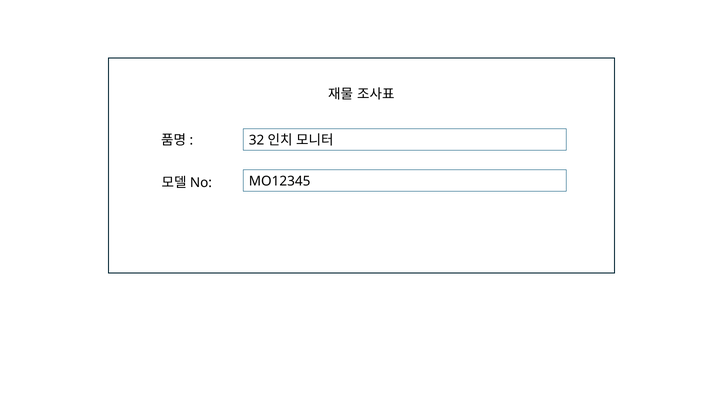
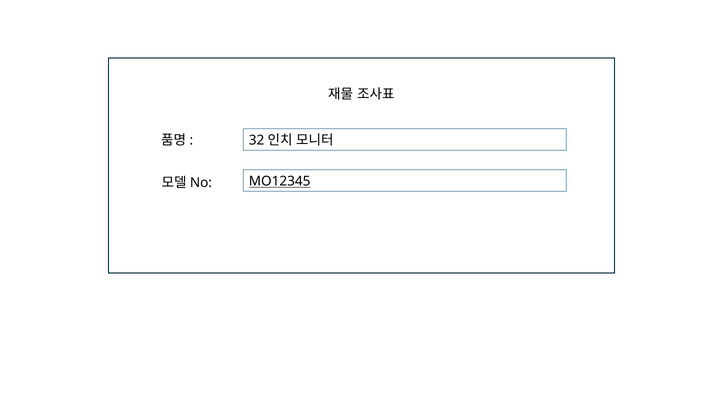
MO12345 underline: none -> present (280, 181)
